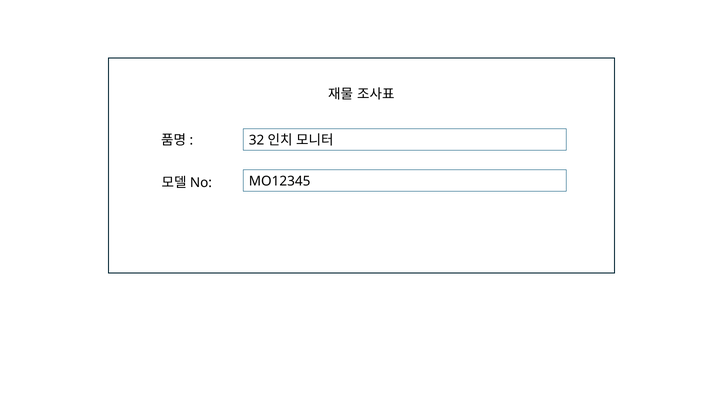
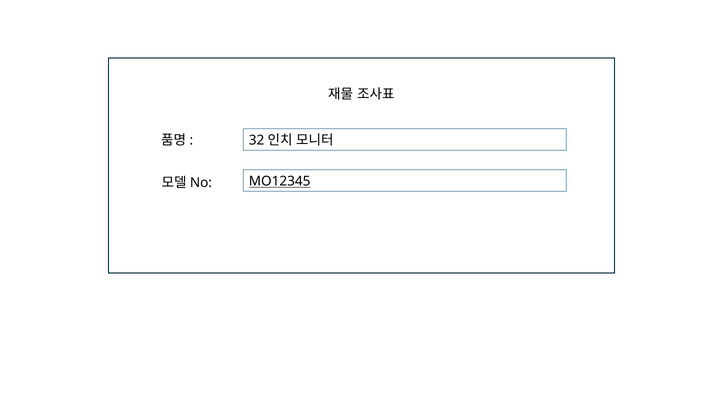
MO12345 underline: none -> present (280, 181)
